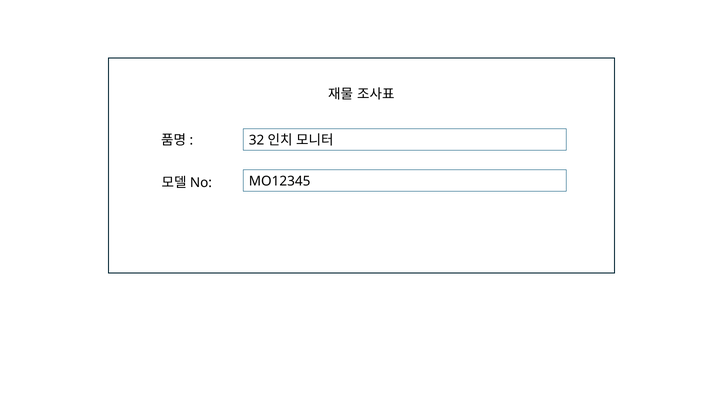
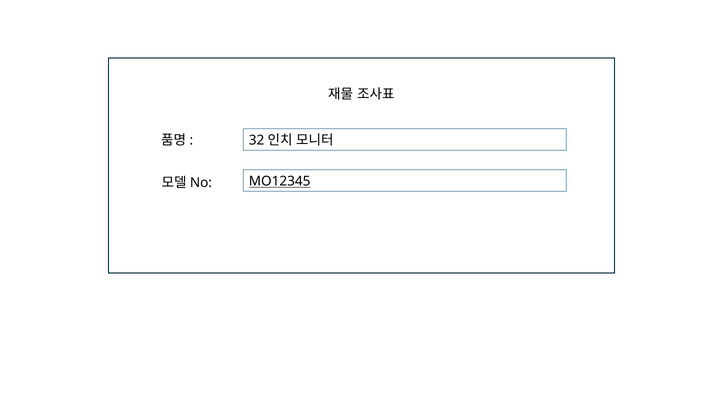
MO12345 underline: none -> present (280, 181)
